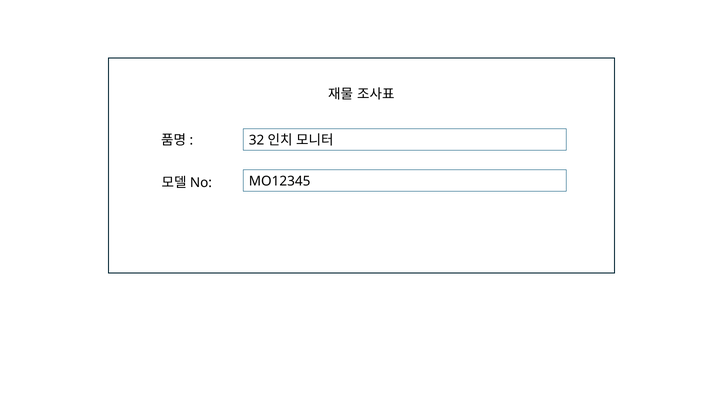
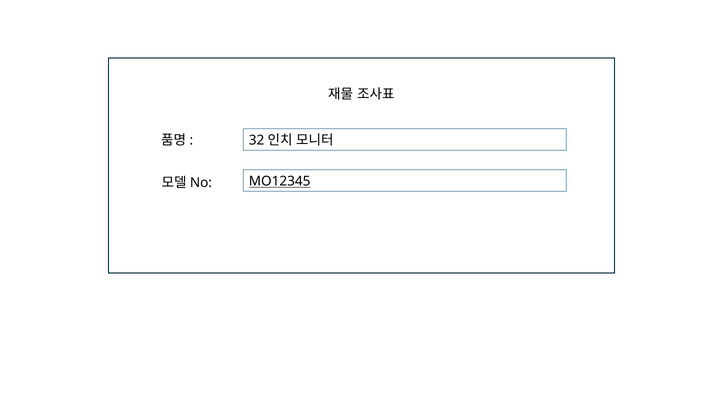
MO12345 underline: none -> present (280, 181)
